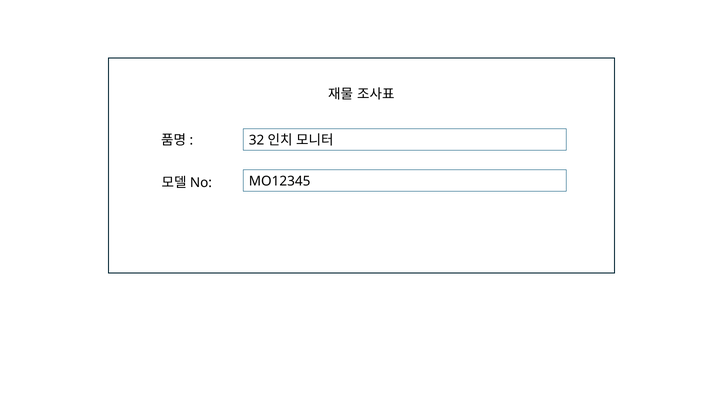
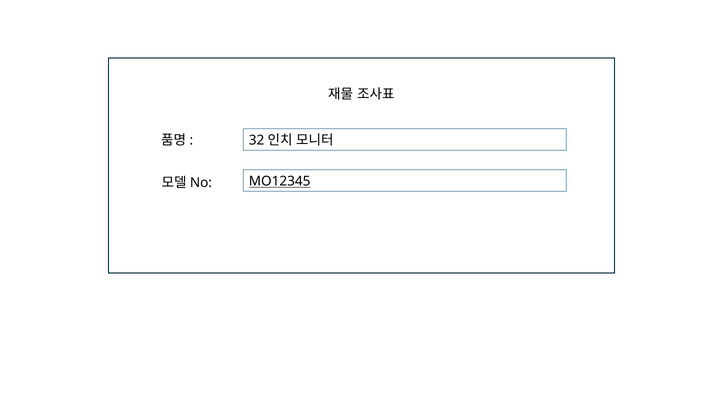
MO12345 underline: none -> present (280, 181)
